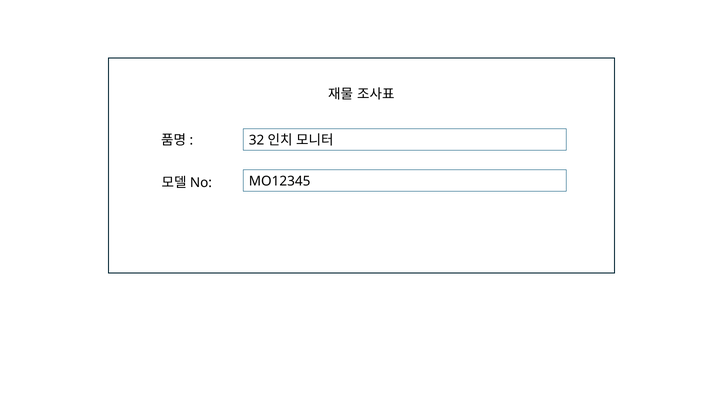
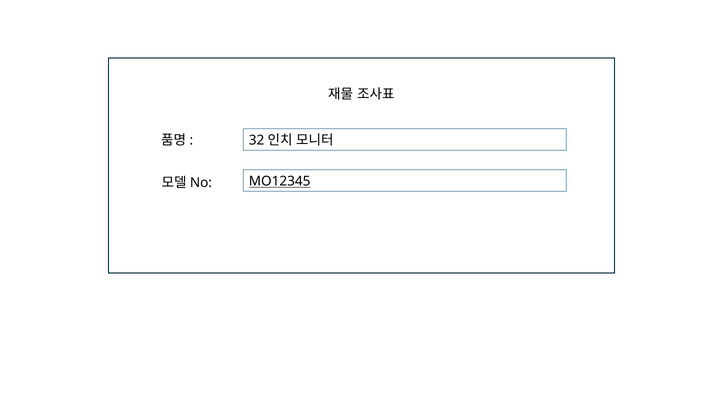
MO12345 underline: none -> present (280, 181)
